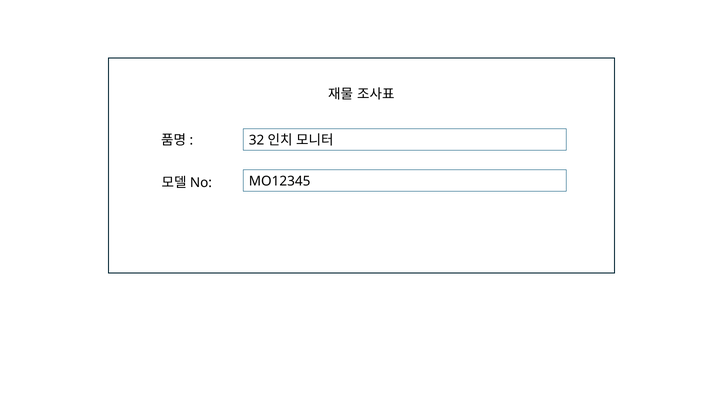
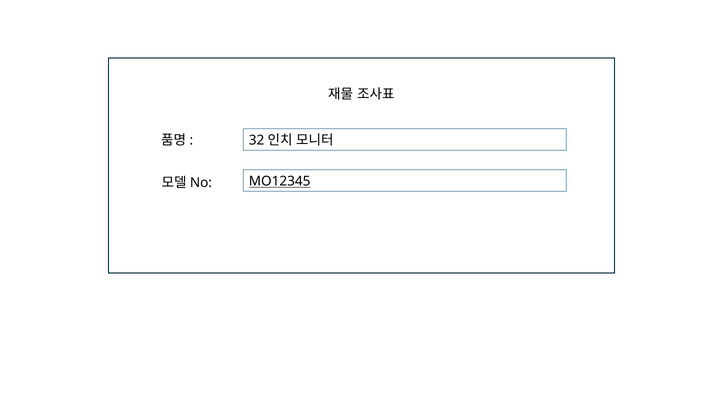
MO12345 underline: none -> present (280, 181)
